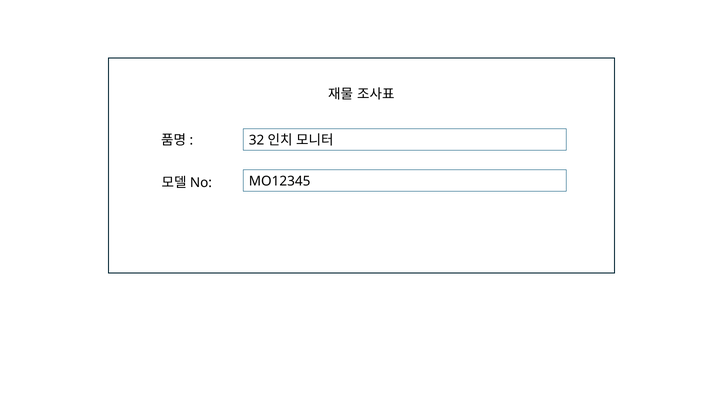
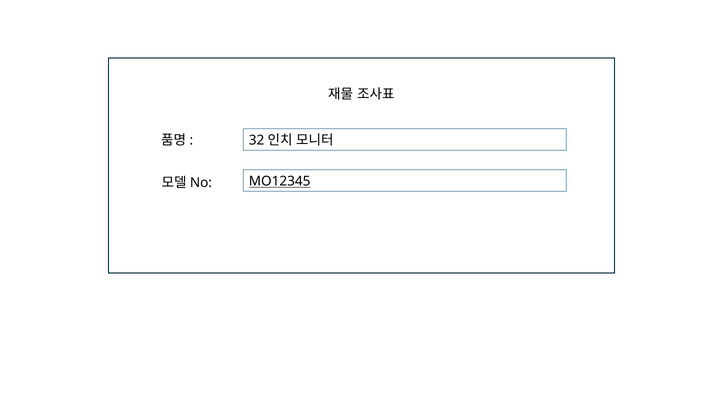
MO12345 underline: none -> present (280, 181)
